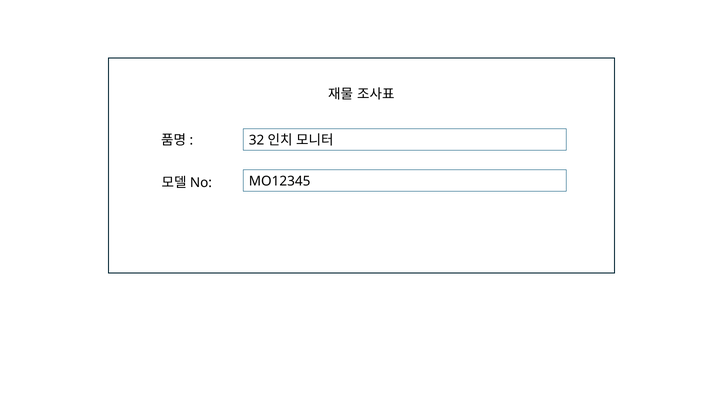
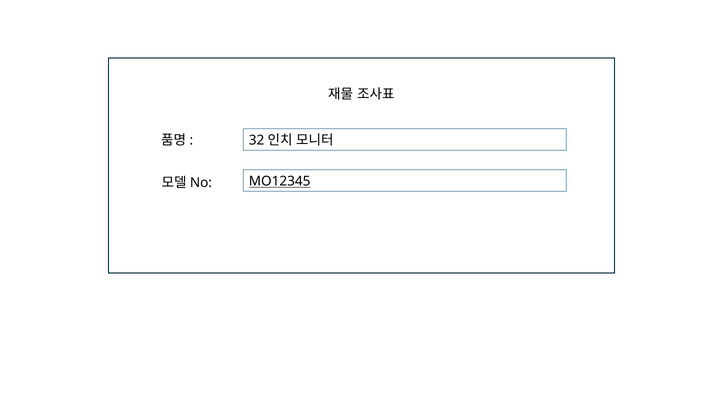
MO12345 underline: none -> present (280, 181)
